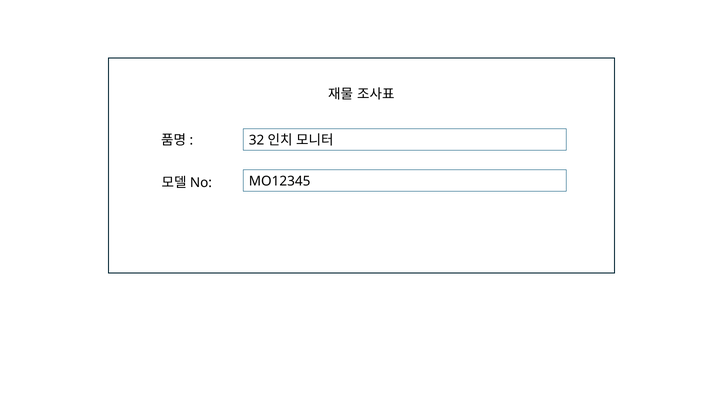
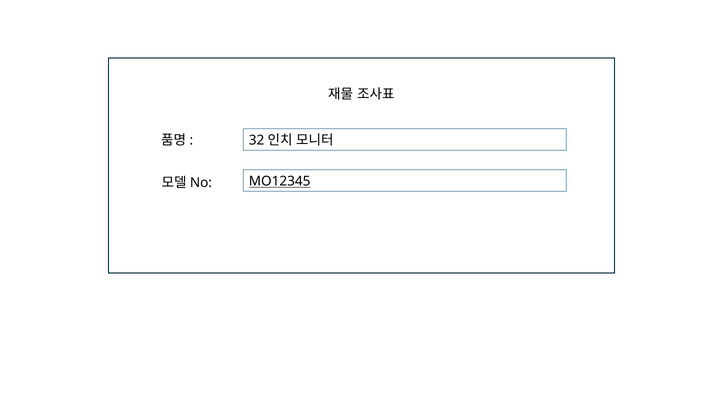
MO12345 underline: none -> present (280, 181)
